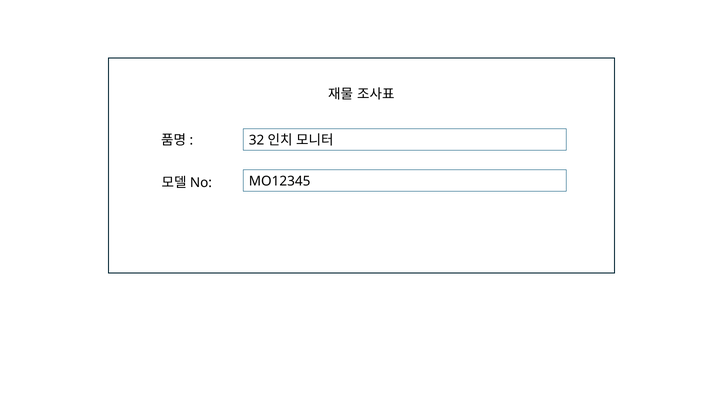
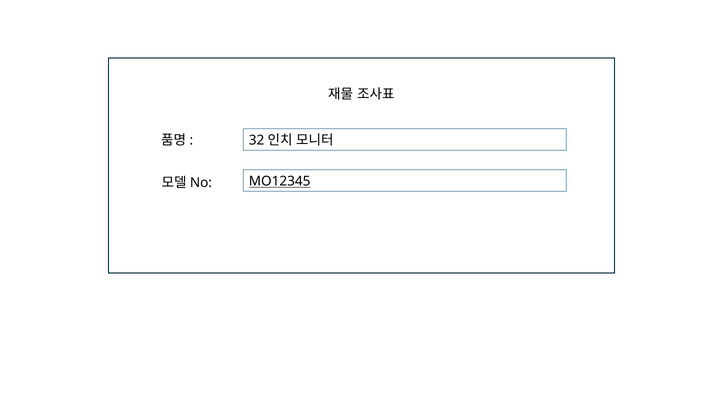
MO12345 underline: none -> present (280, 181)
